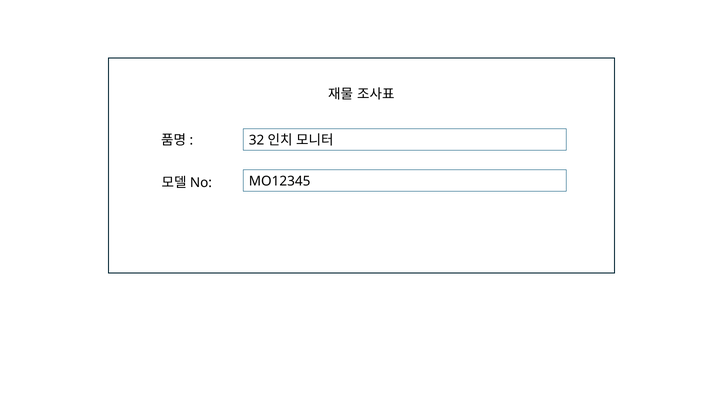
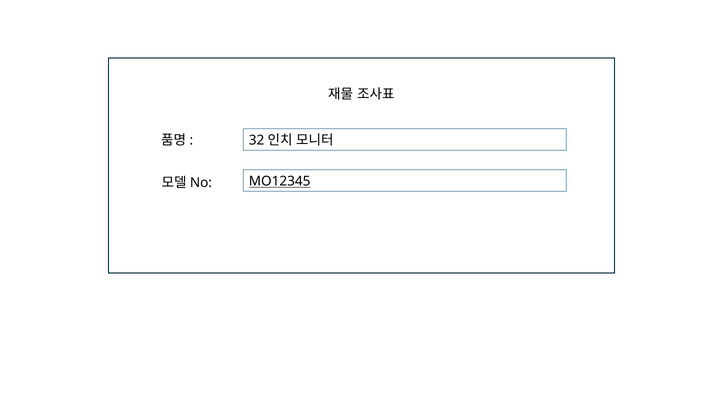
MO12345 underline: none -> present (280, 181)
